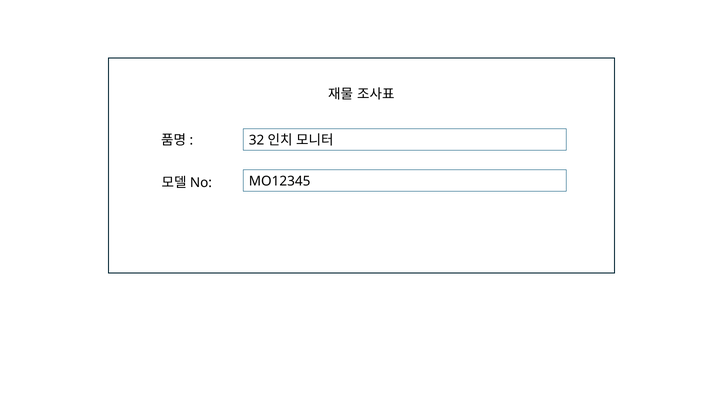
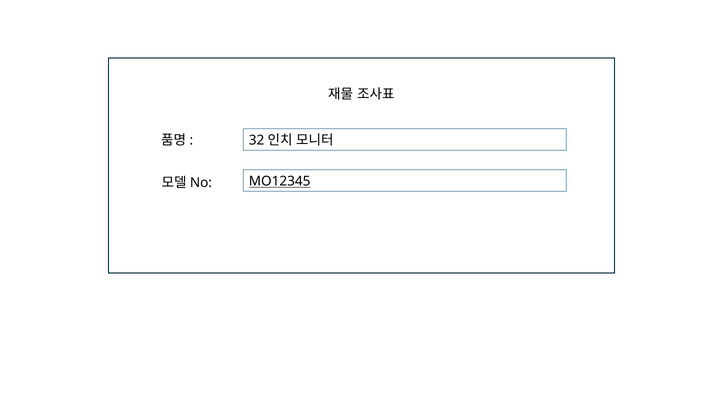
MO12345 underline: none -> present (280, 181)
